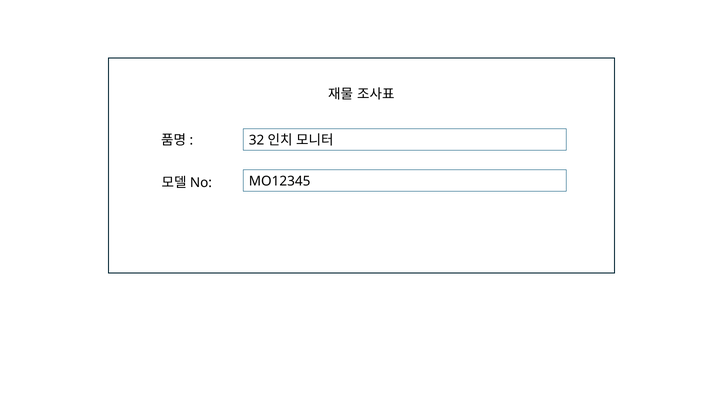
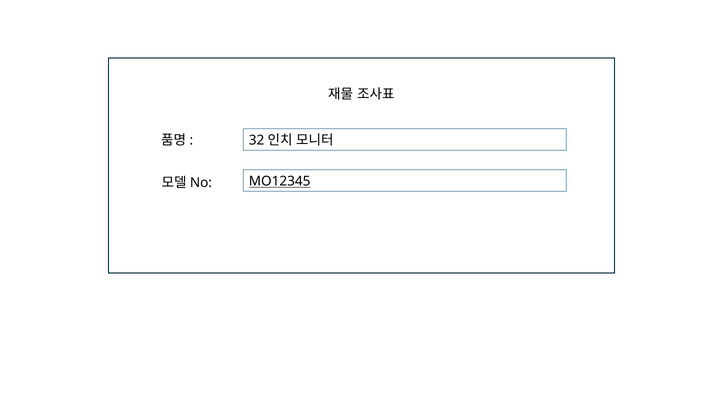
MO12345 underline: none -> present (280, 181)
